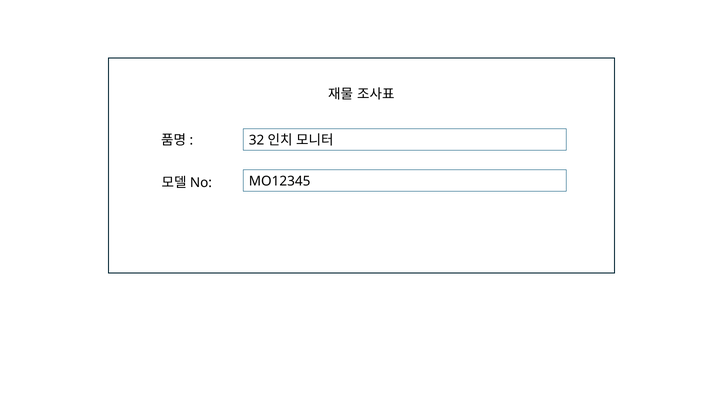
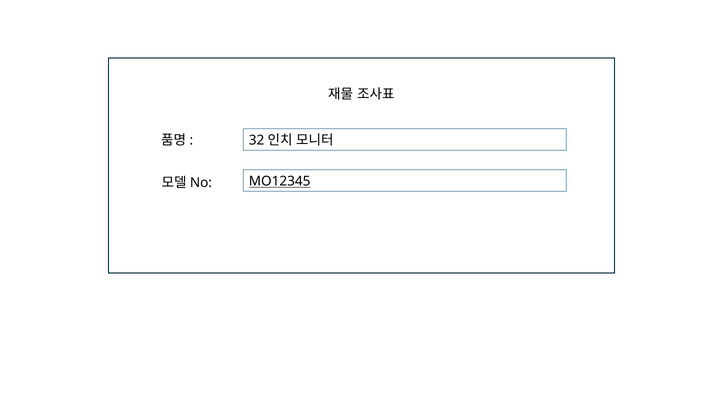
MO12345 underline: none -> present (280, 181)
